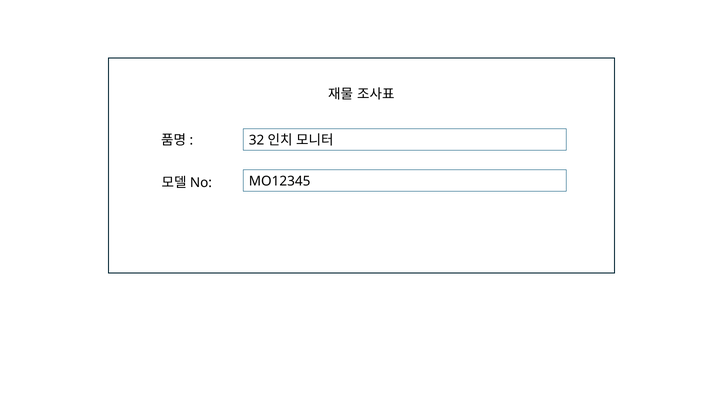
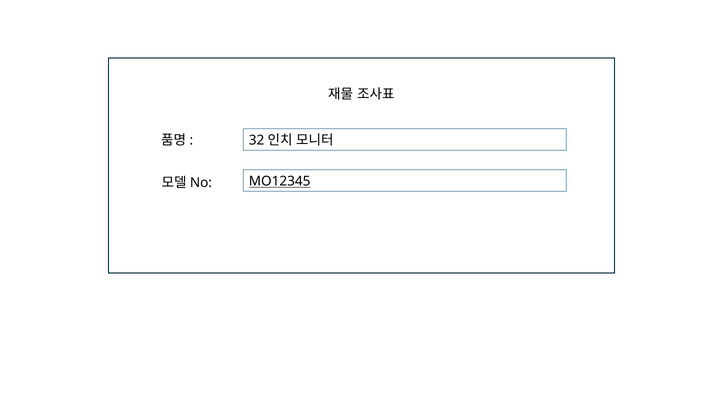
MO12345 underline: none -> present (280, 181)
